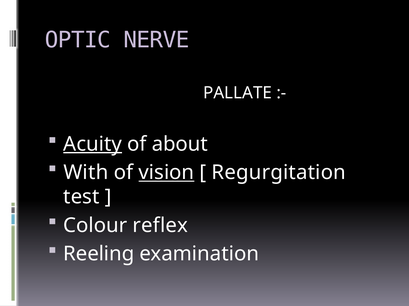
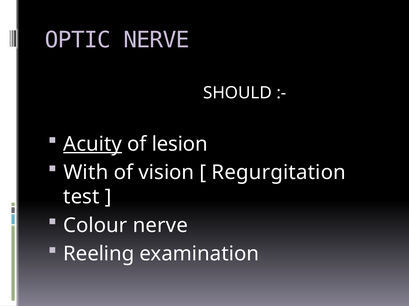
PALLATE: PALLATE -> SHOULD (238, 93)
about: about -> lesion (180, 144)
vision underline: present -> none (166, 173)
Colour reflex: reflex -> nerve (160, 226)
